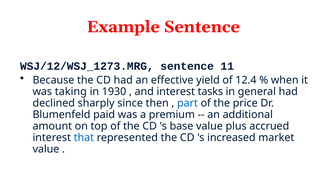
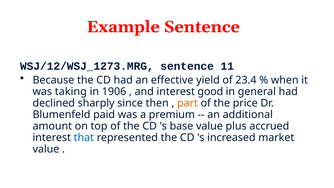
12.4: 12.4 -> 23.4 (246, 80)
1930: 1930 -> 1906 (114, 91)
tasks: tasks -> good (210, 91)
part colour: blue -> orange (188, 103)
